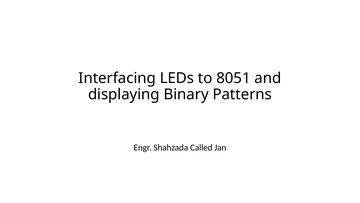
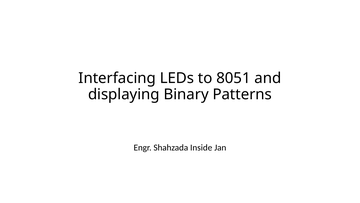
Called: Called -> Inside (201, 147)
